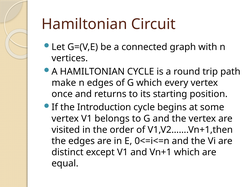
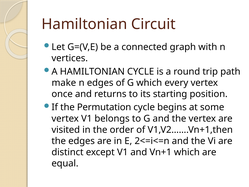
Introduction: Introduction -> Permutation (104, 107)
0<=i<=n: 0<=i<=n -> 2<=i<=n (152, 141)
